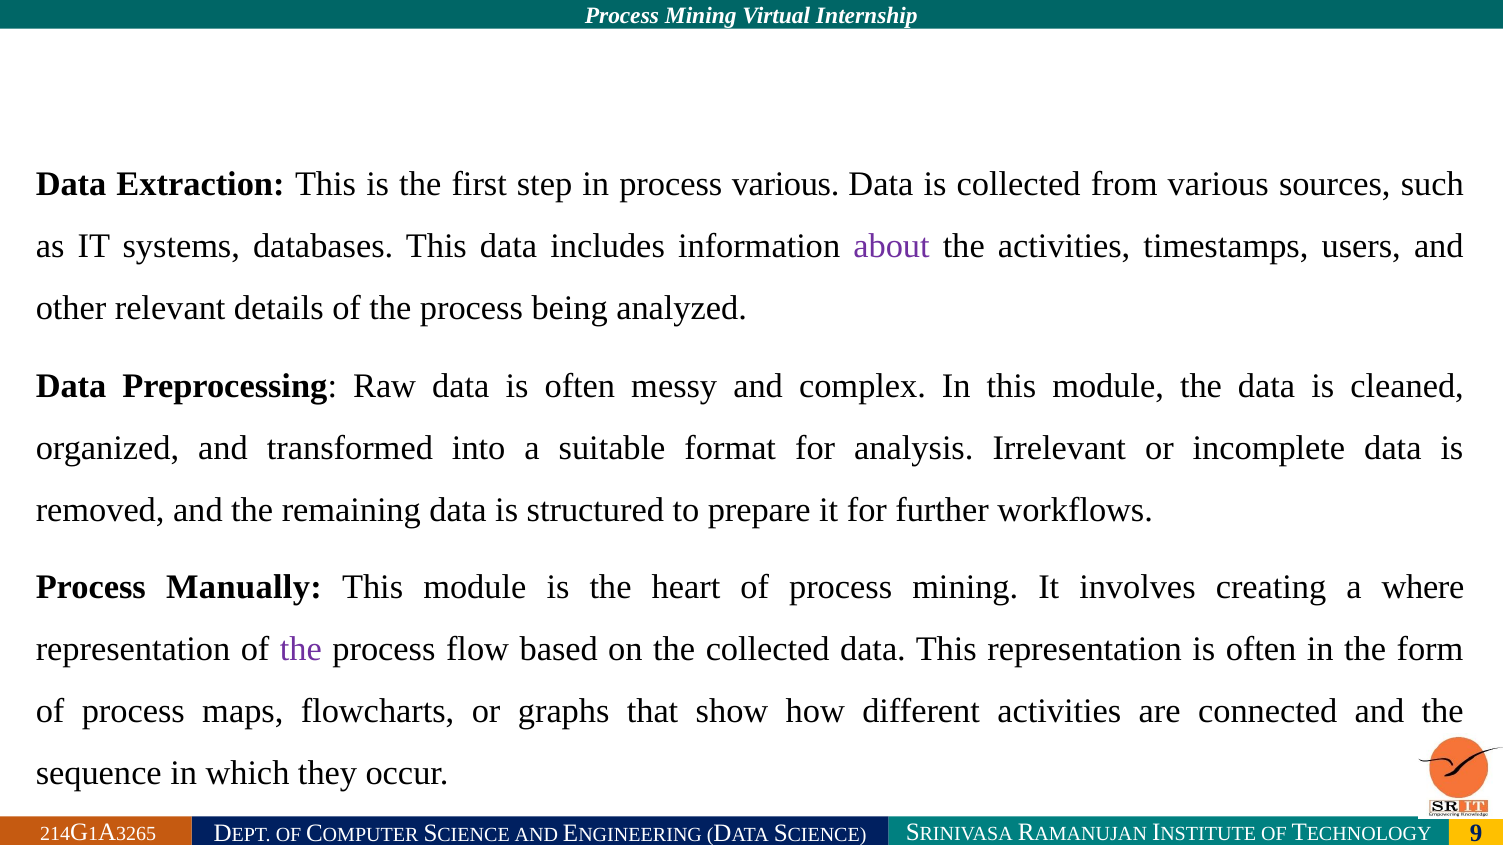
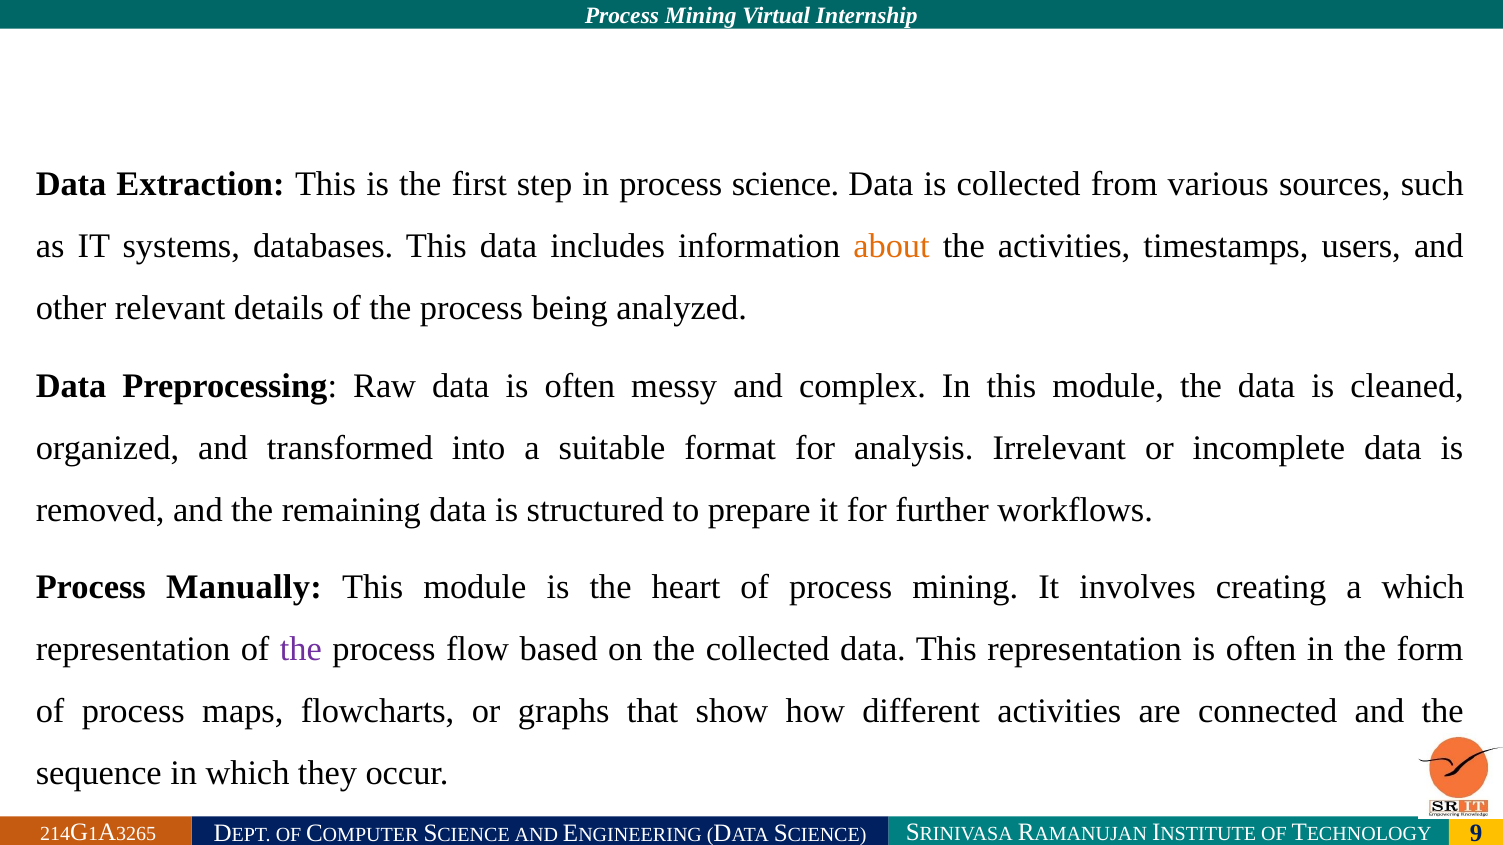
process various: various -> science (786, 185)
about colour: purple -> orange (892, 247)
a where: where -> which (1423, 588)
